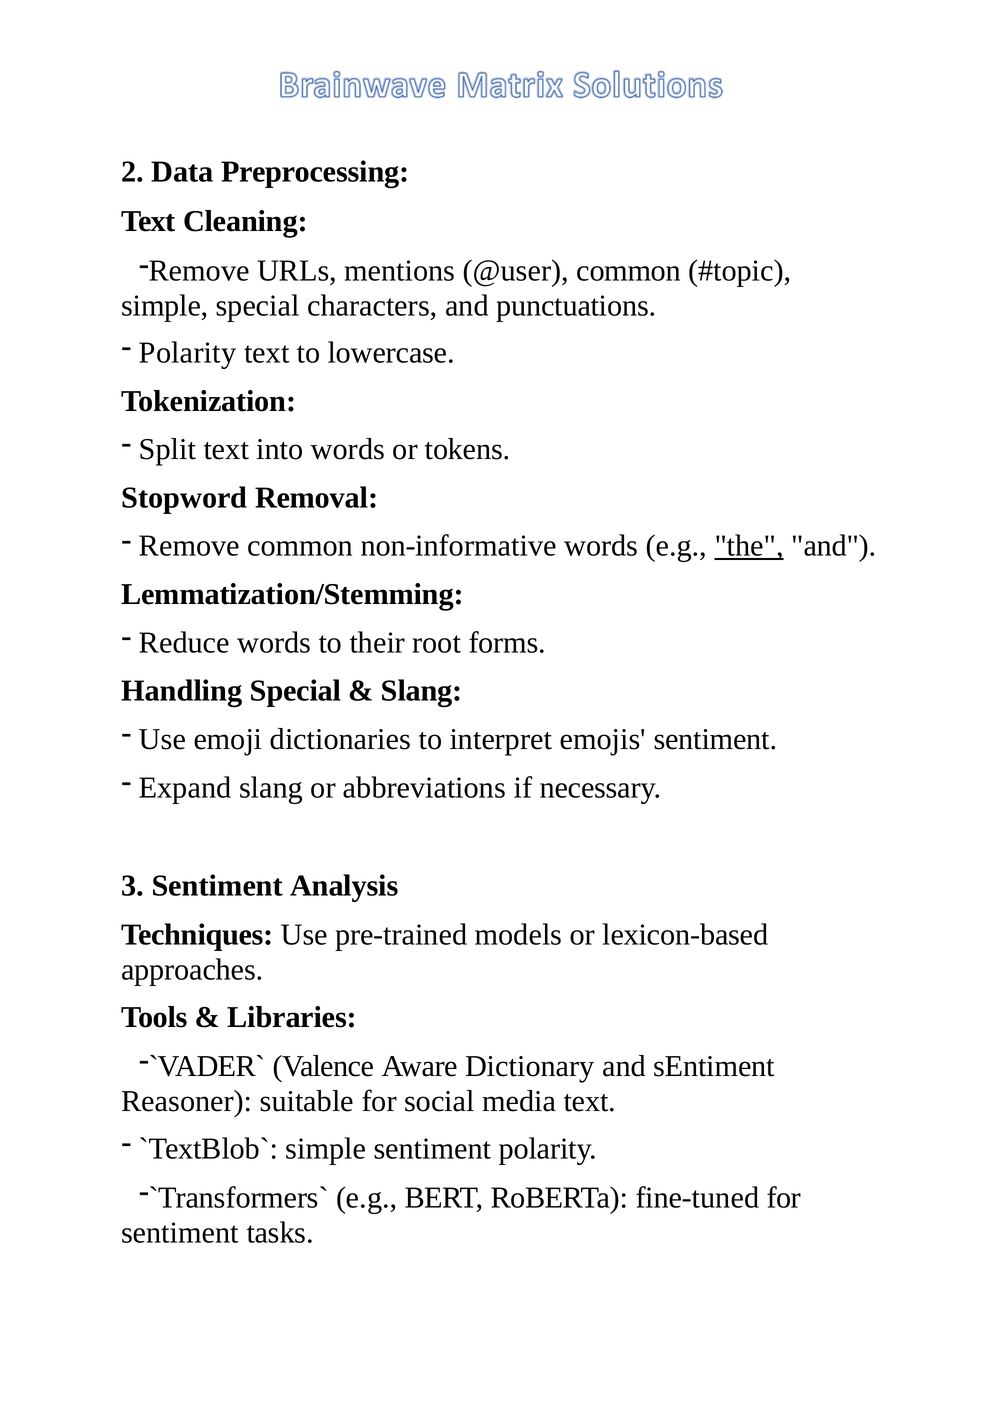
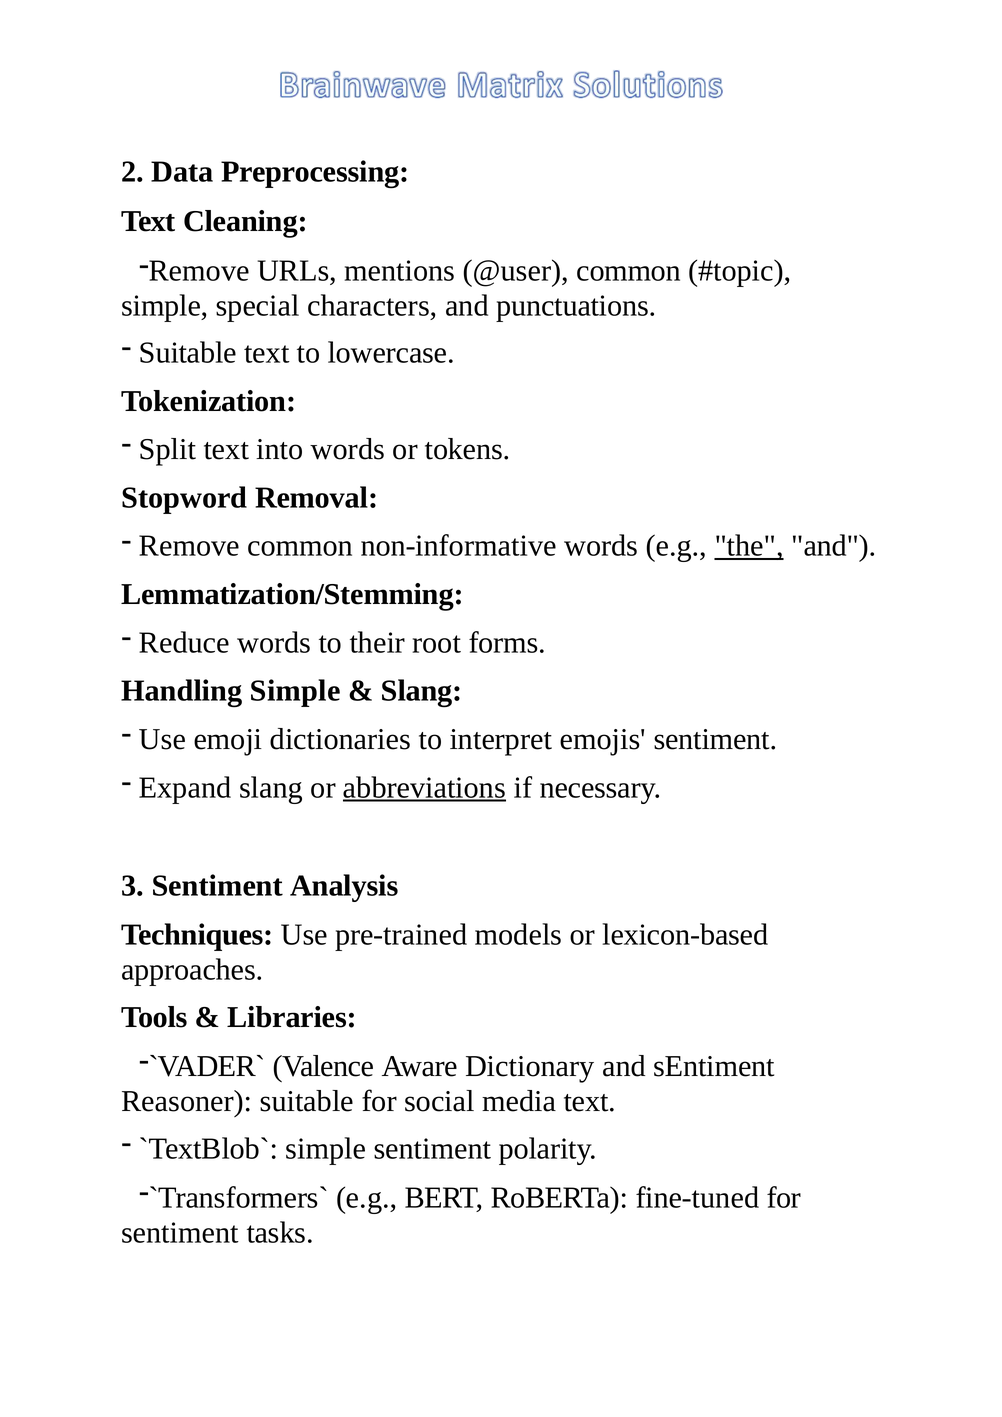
Polarity: Polarity -> Suitable (188, 353)
Handling Special: Special -> Simple (295, 691)
abbreviations underline: none -> present (424, 788)
